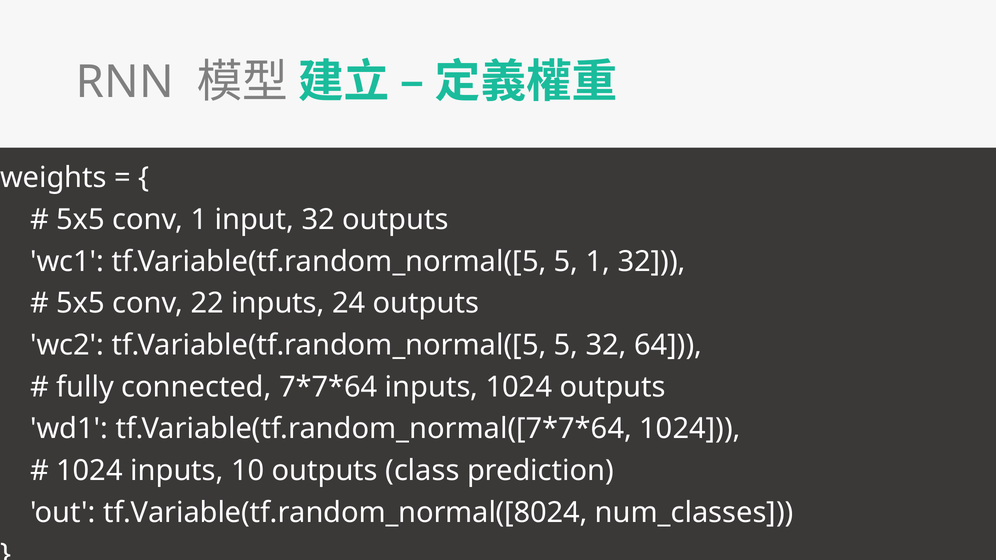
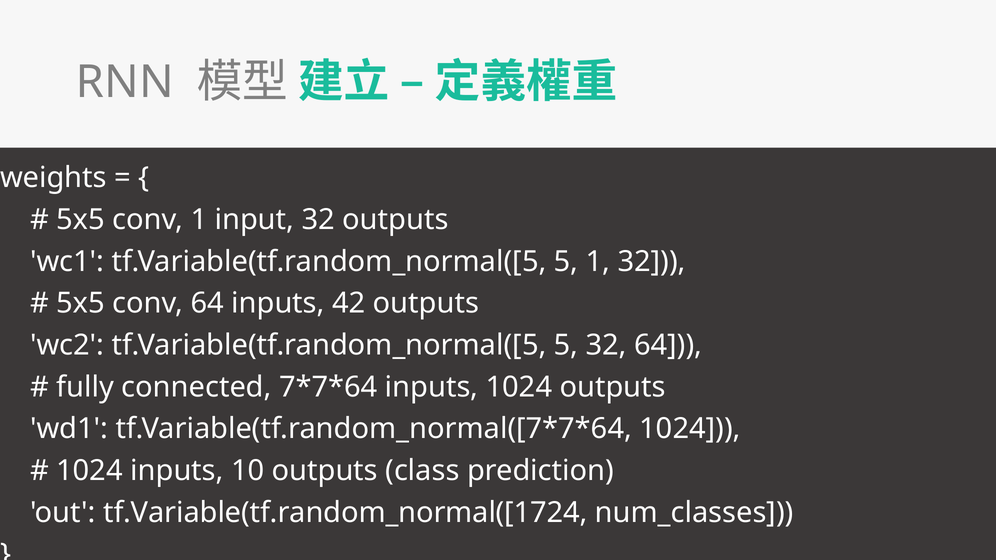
conv 22: 22 -> 64 (207, 303)
24: 24 -> 42 (349, 303)
tf.Variable(tf.random_normal([8024: tf.Variable(tf.random_normal([8024 -> tf.Variable(tf.random_normal([1724 (345, 513)
